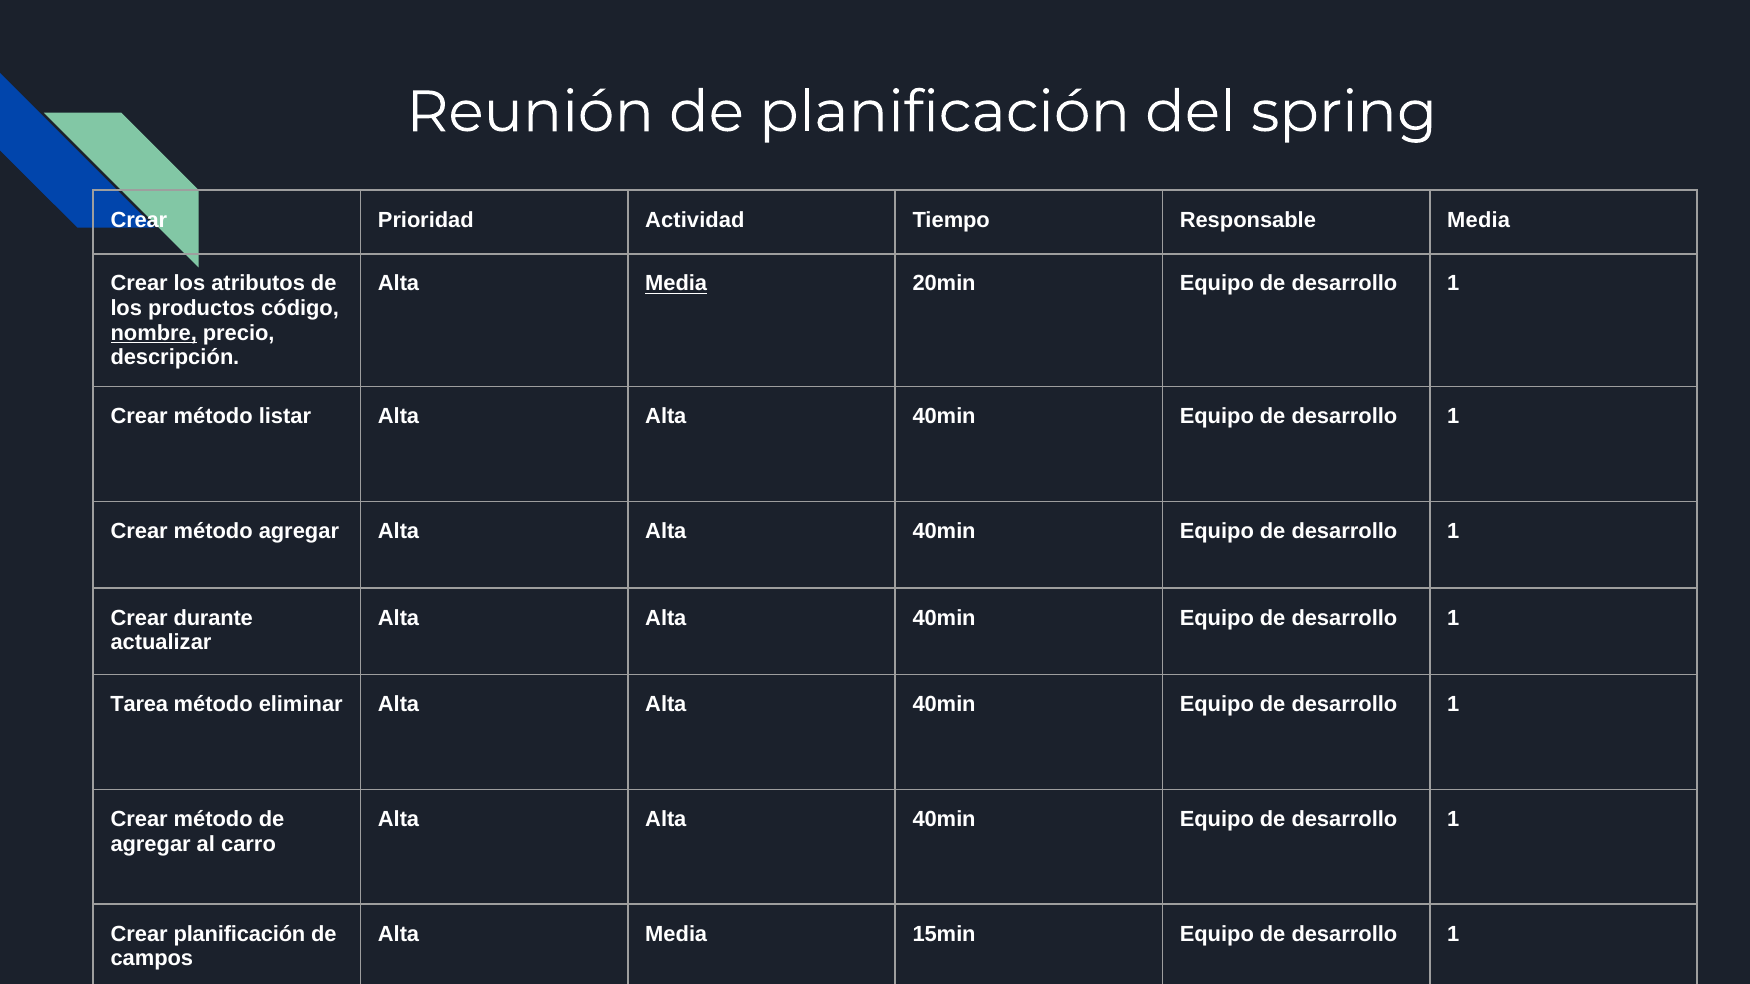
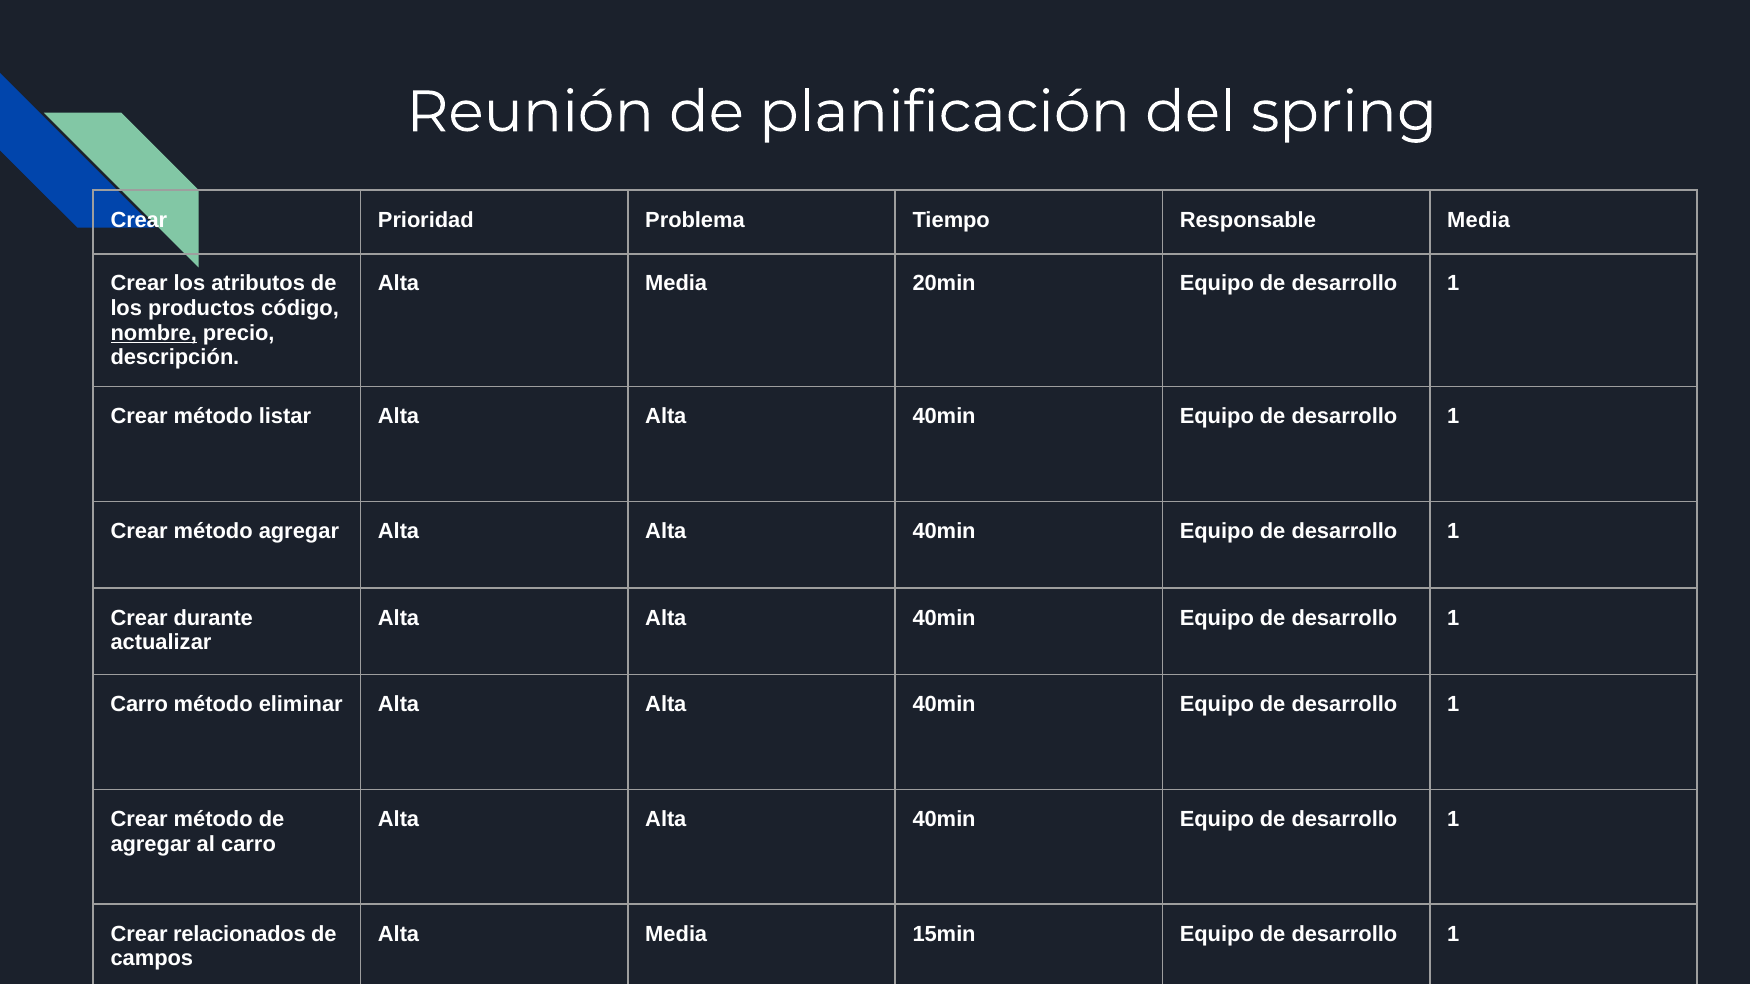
Actividad: Actividad -> Problema (695, 220)
Media underline: present -> none (676, 284)
Tarea: Tarea -> Carro (139, 705)
Crear planificación: planificación -> relacionados (239, 934)
